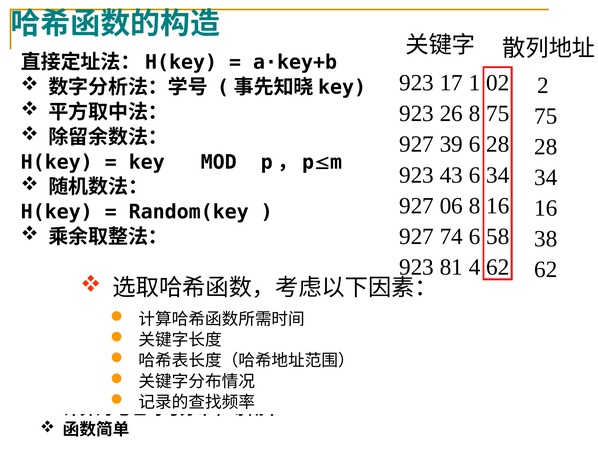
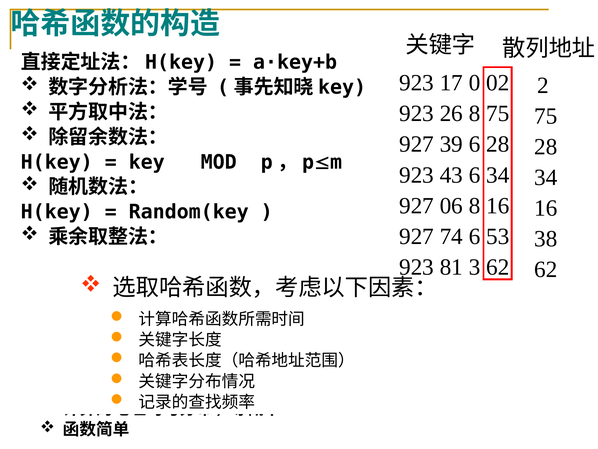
1: 1 -> 0 (475, 83)
58: 58 -> 53 (498, 236)
4: 4 -> 3 (475, 267)
